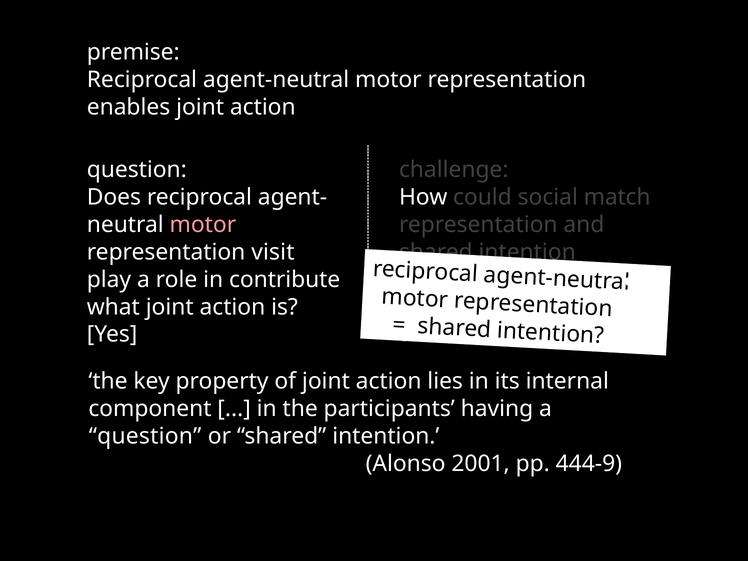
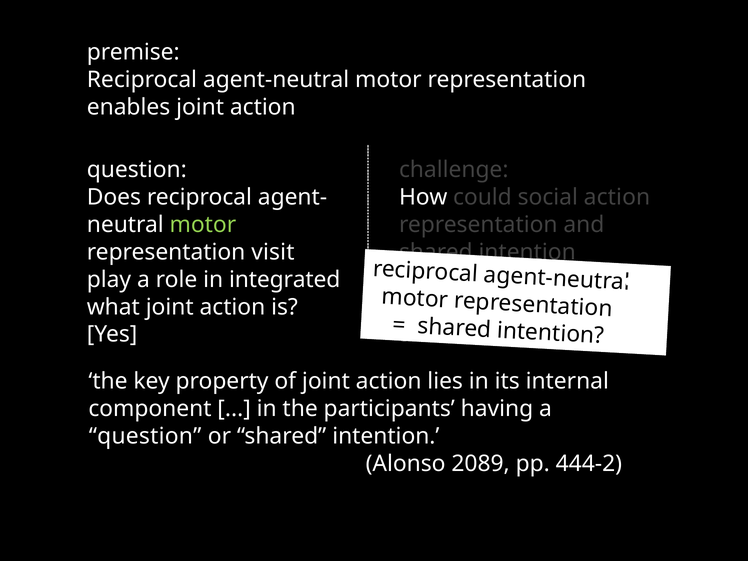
social match: match -> action (617, 197)
motor colour: pink -> light green (203, 225)
in contribute: contribute -> integrated (285, 280)
2001: 2001 -> 2089 (481, 464)
444-9: 444-9 -> 444-2 (589, 464)
